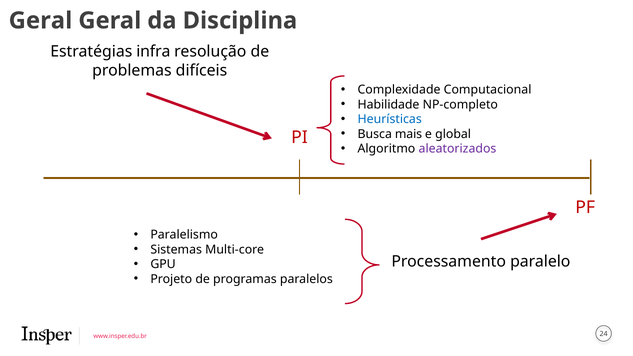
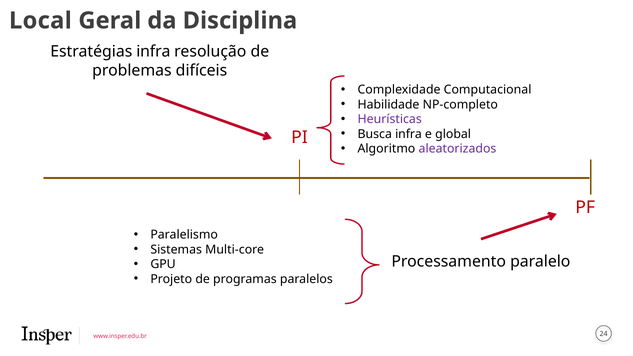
Geral: Geral -> Local (40, 21)
Heurísticas colour: blue -> purple (390, 119)
Busca mais: mais -> infra (409, 134)
